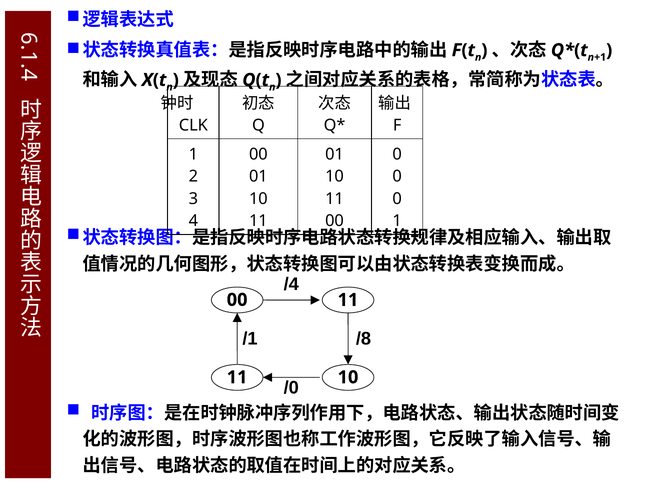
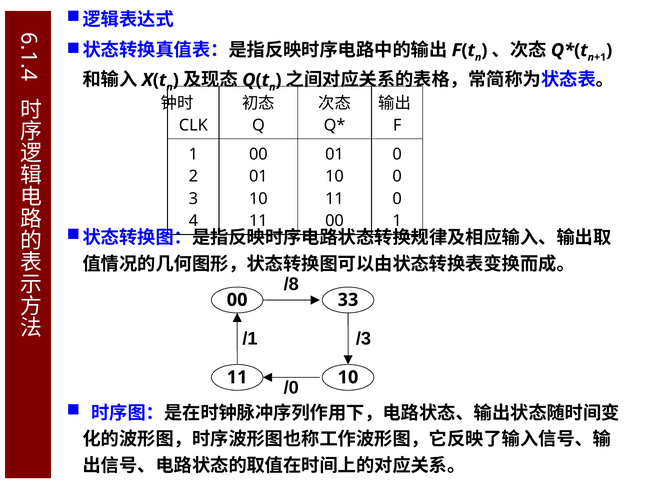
/4: /4 -> /8 (291, 284)
00 11: 11 -> 33 (348, 300)
/8: /8 -> /3 (363, 339)
